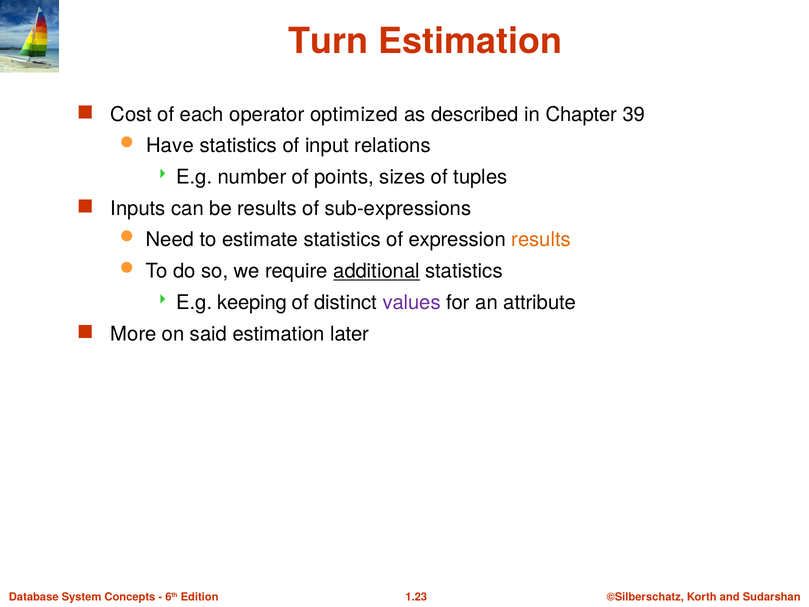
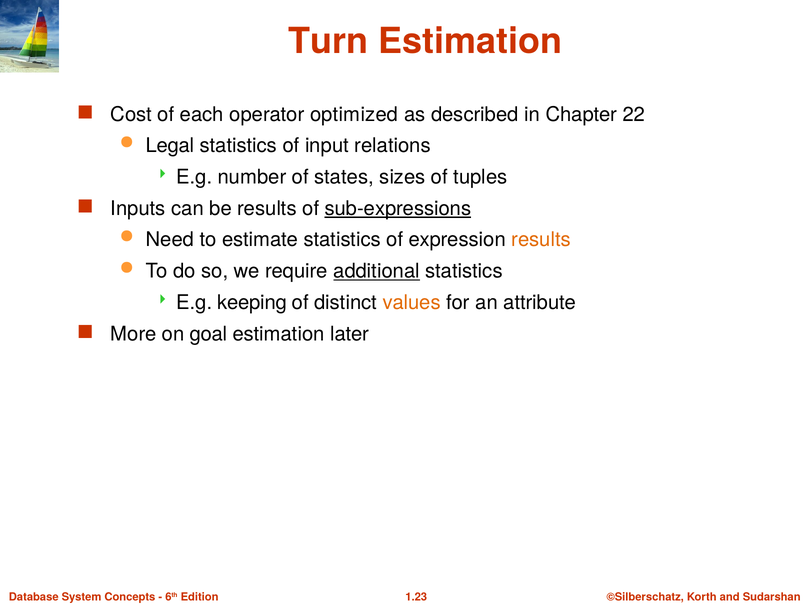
39: 39 -> 22 (634, 114)
Have: Have -> Legal (170, 146)
points: points -> states (344, 177)
sub-expressions underline: none -> present (398, 208)
values colour: purple -> orange (412, 302)
said: said -> goal (209, 334)
